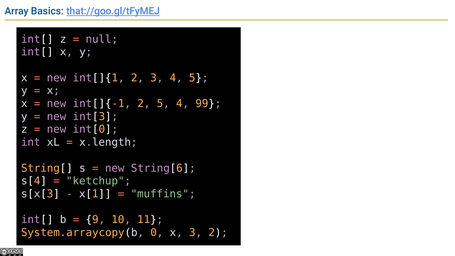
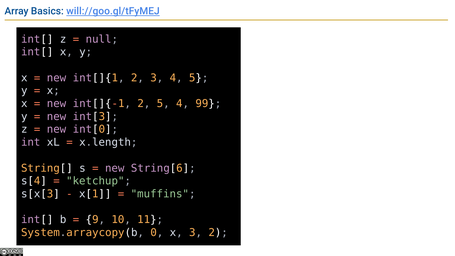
that://goo.gl/tFyMEJ: that://goo.gl/tFyMEJ -> will://goo.gl/tFyMEJ (113, 11)
